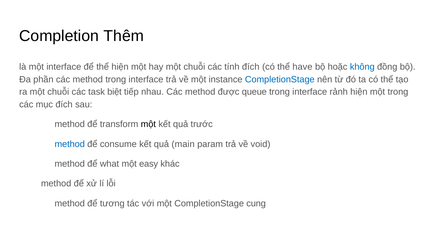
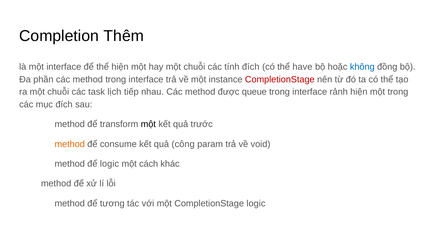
CompletionStage colour: blue -> red (280, 80)
biệt: biệt -> lịch (114, 92)
method colour: blue -> orange (70, 144)
main: main -> công (183, 144)
để what: what -> logic (109, 164)
easy: easy -> cách (149, 164)
CompletionStage cung: cung -> logic (256, 204)
